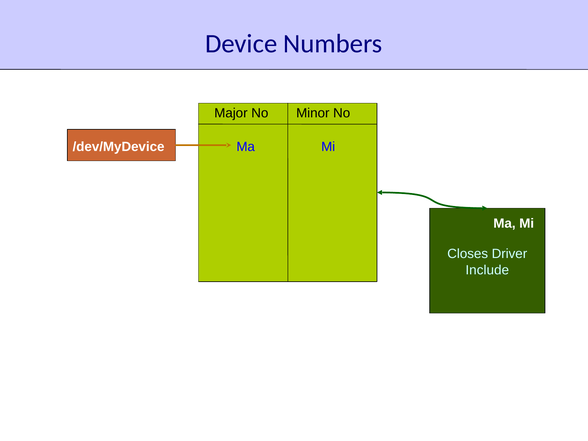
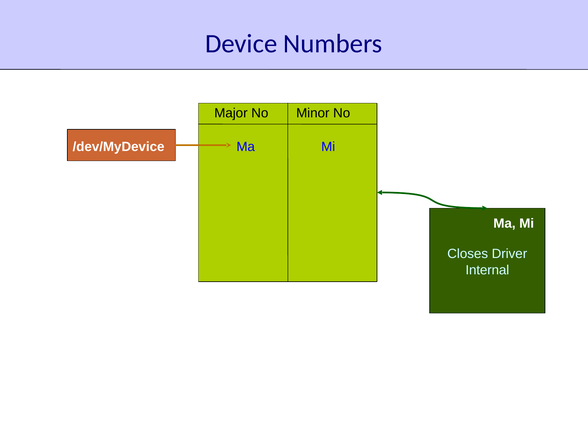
Include: Include -> Internal (487, 270)
